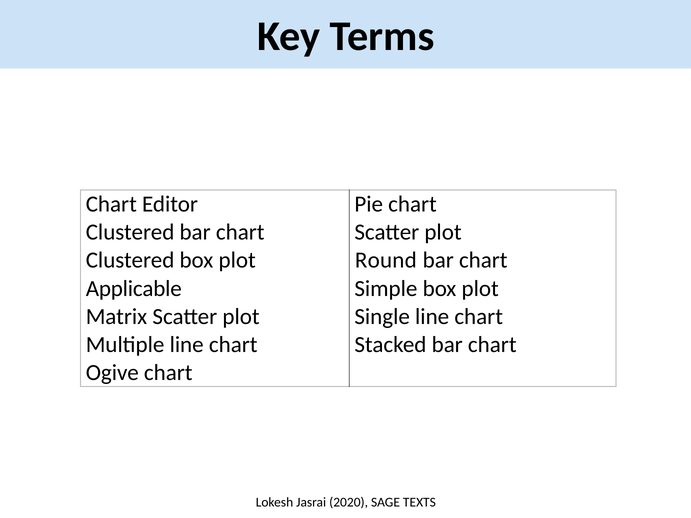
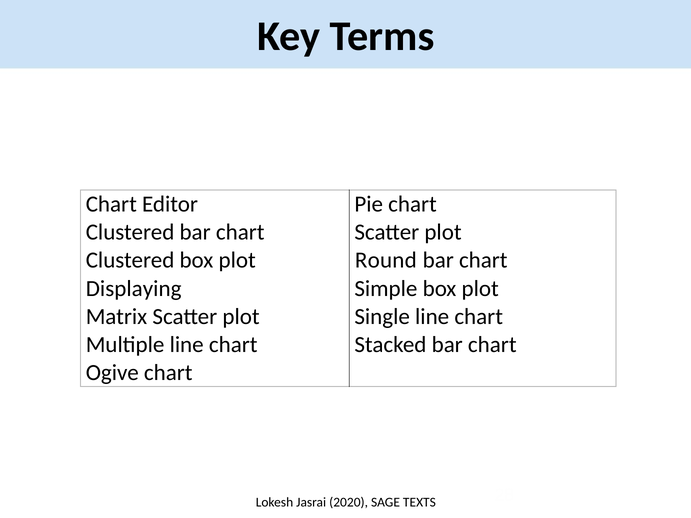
Applicable: Applicable -> Displaying (134, 289)
